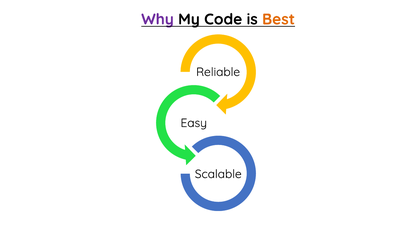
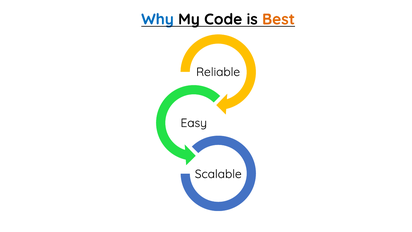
Why colour: purple -> blue (158, 19)
